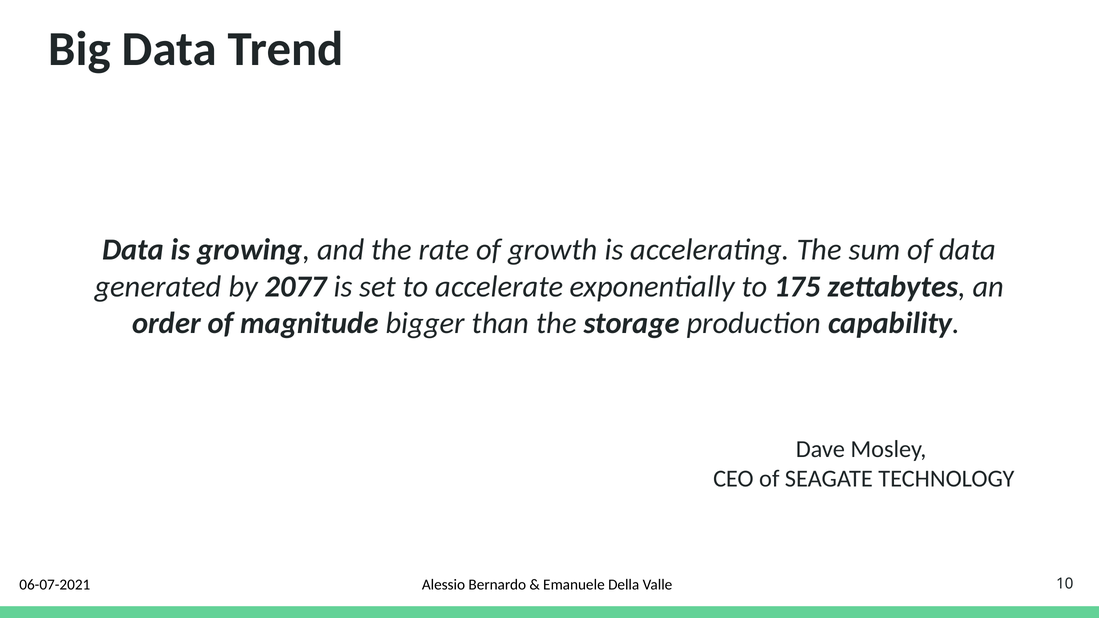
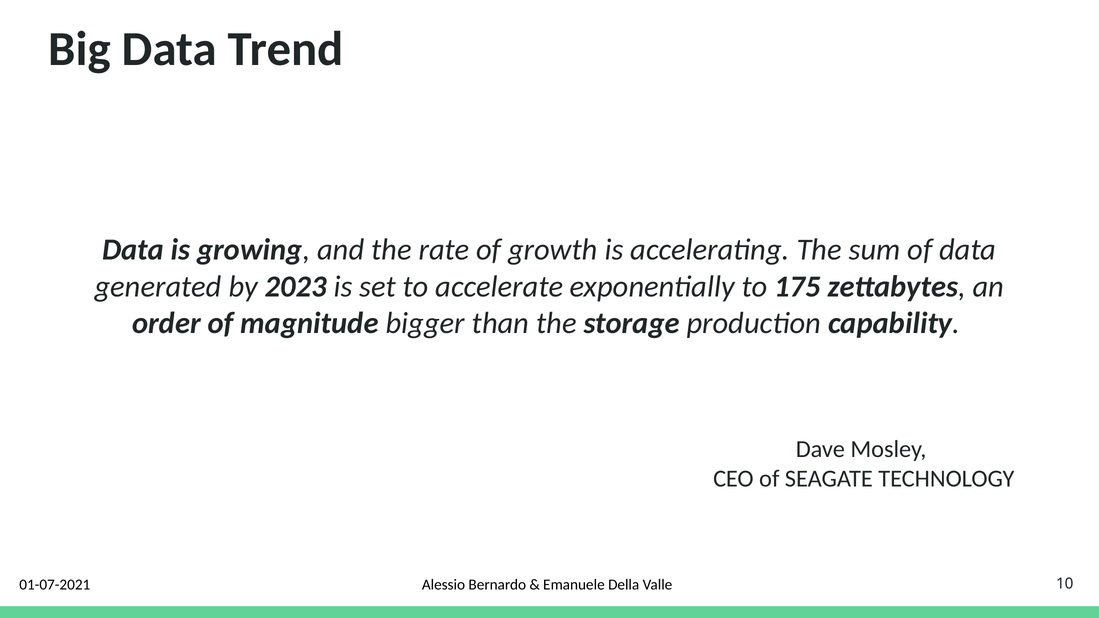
2077: 2077 -> 2023 (296, 287)
06-07-2021: 06-07-2021 -> 01-07-2021 (55, 585)
